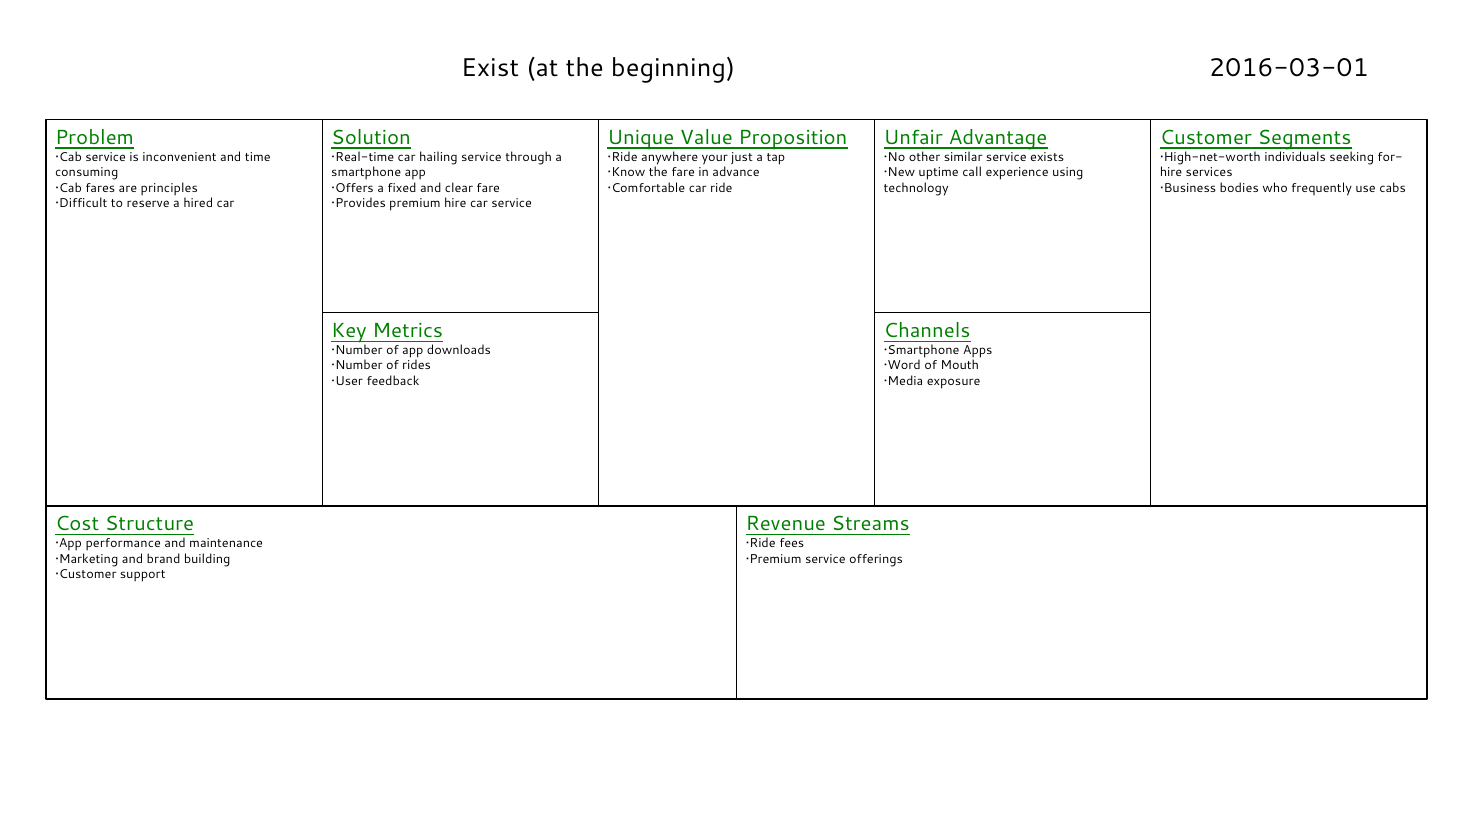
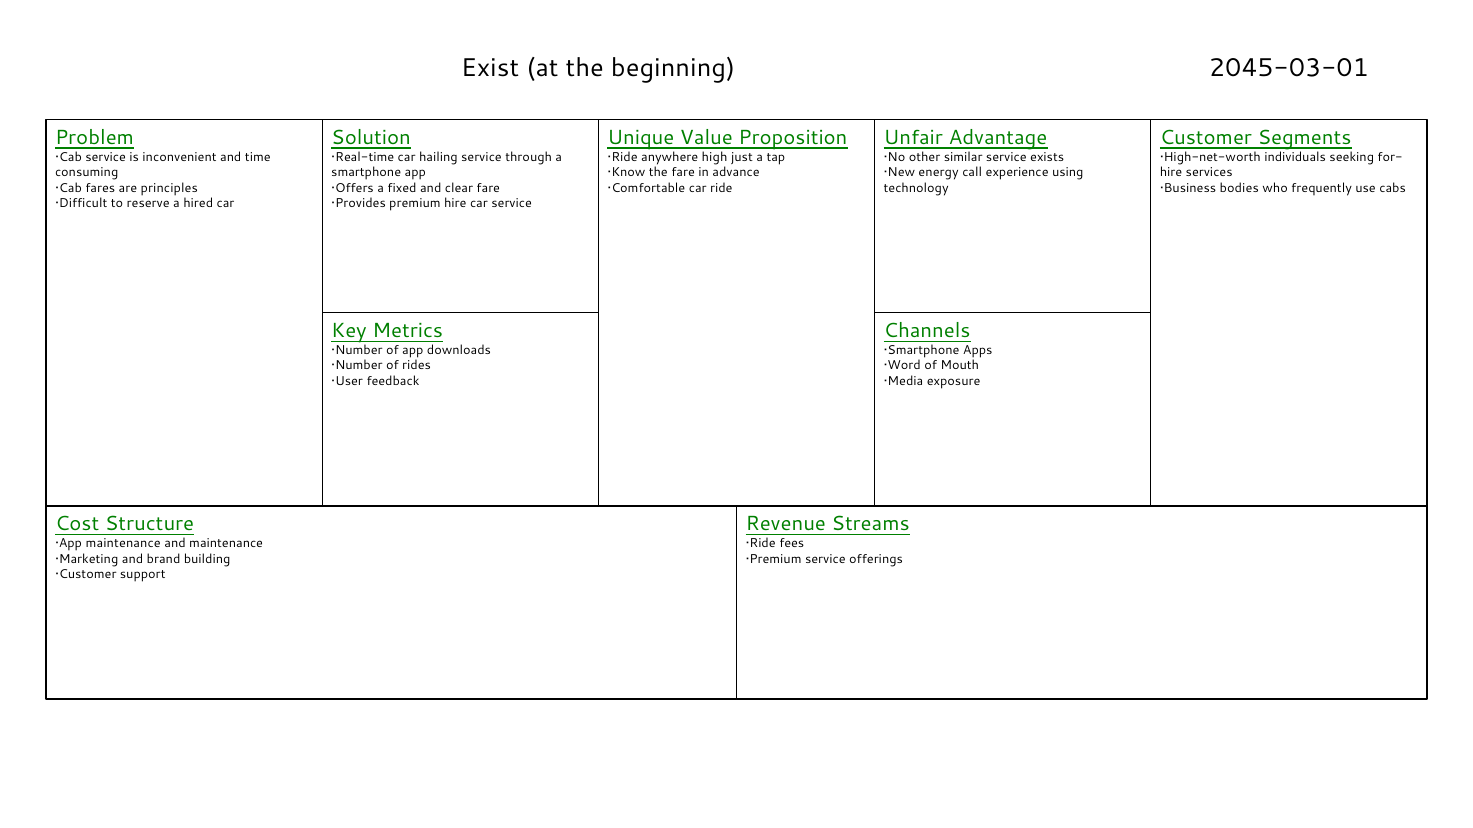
2016-03-01: 2016-03-01 -> 2045-03-01 (1289, 68)
your: your -> high (715, 157)
uptime: uptime -> energy (939, 173)
App performance: performance -> maintenance (123, 544)
